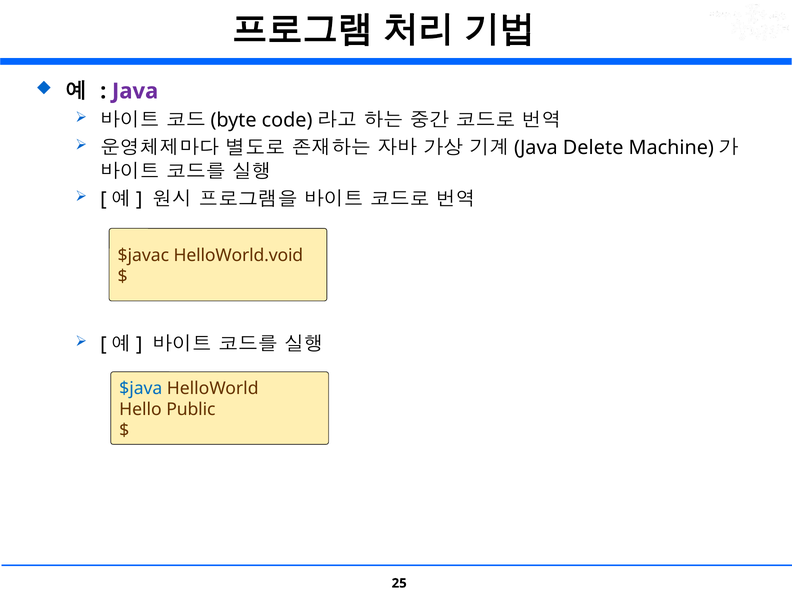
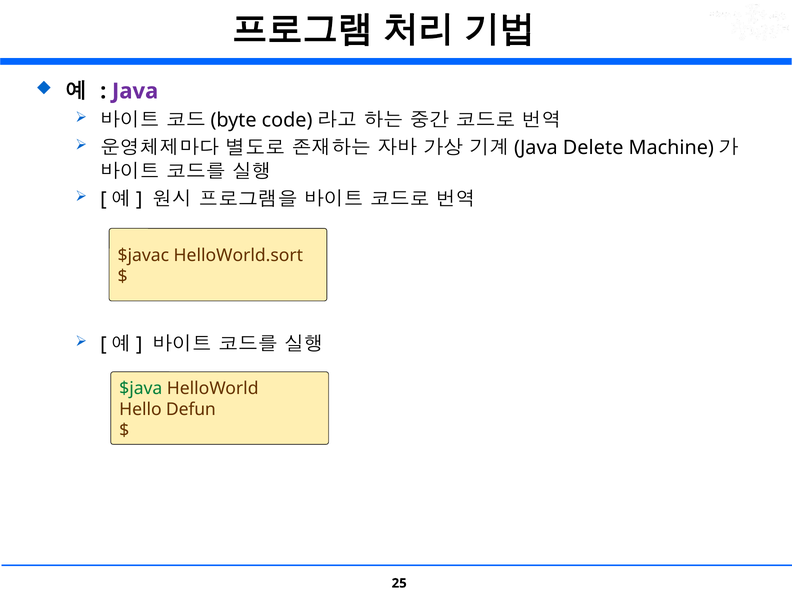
HelloWorld.void: HelloWorld.void -> HelloWorld.sort (238, 255)
$java colour: blue -> green (141, 388)
Public: Public -> Defun (191, 409)
